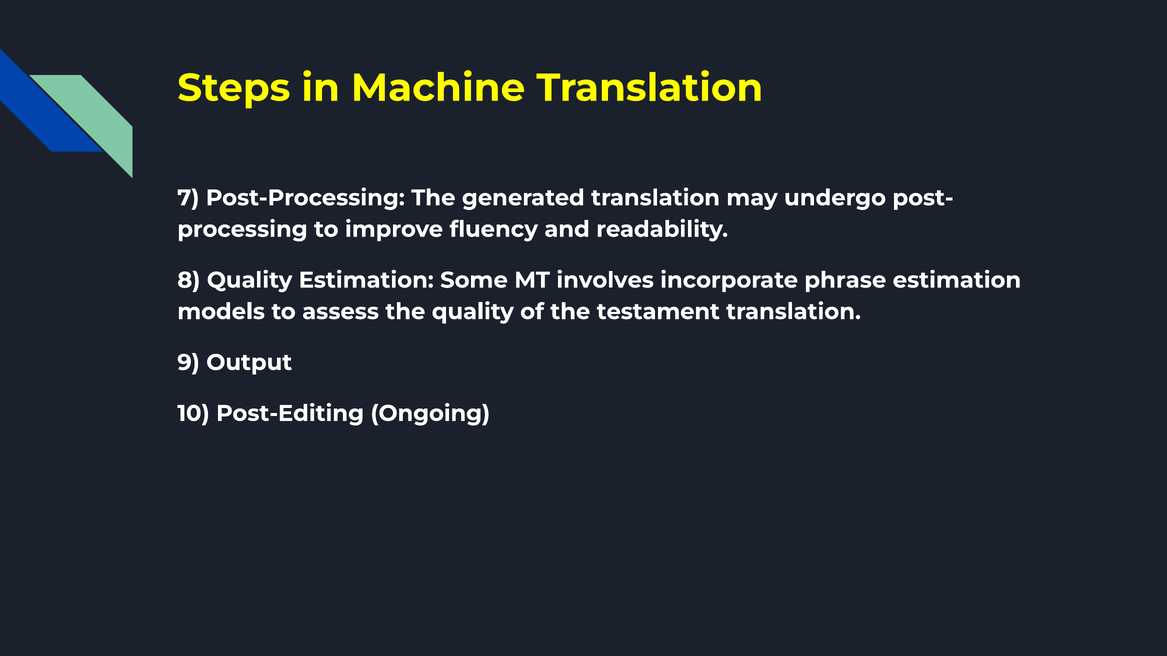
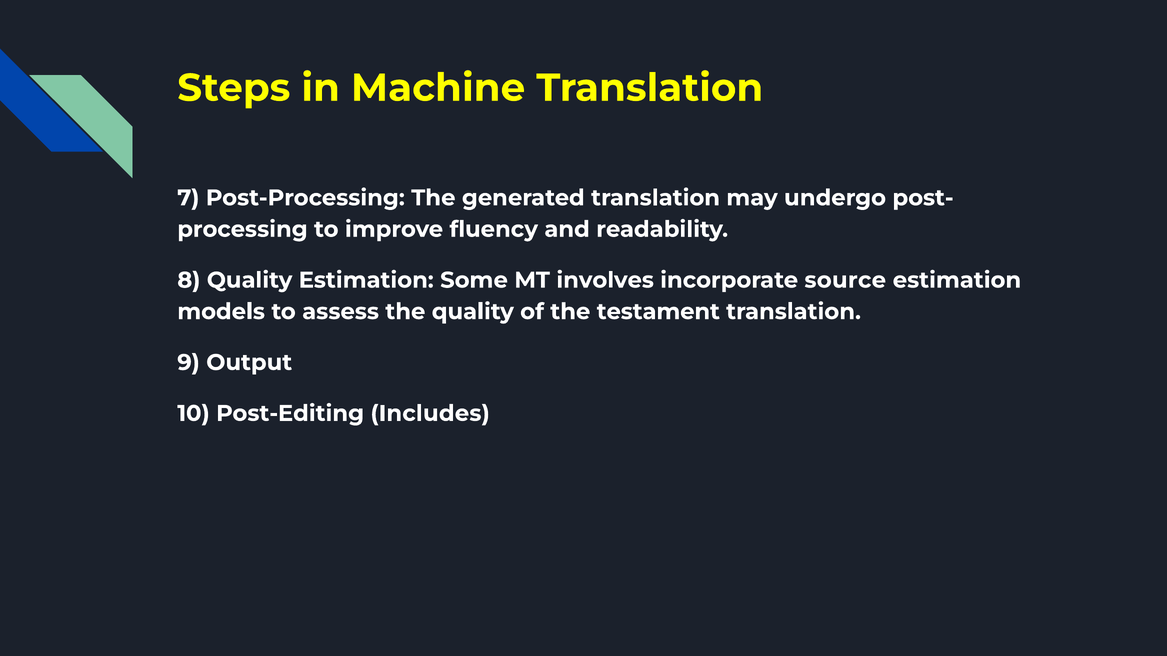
phrase: phrase -> source (845, 280)
Ongoing: Ongoing -> Includes (430, 414)
